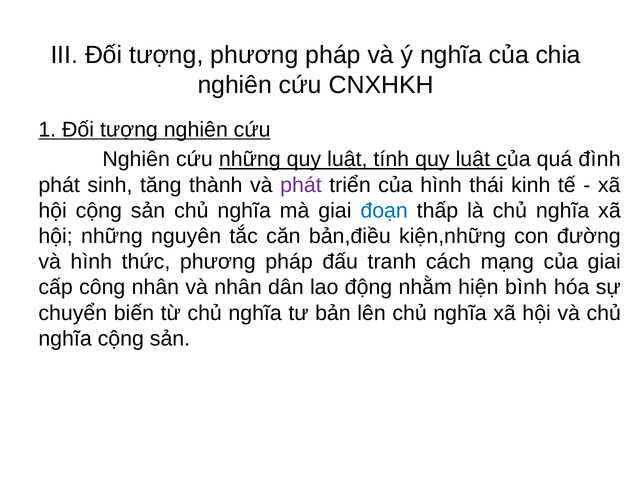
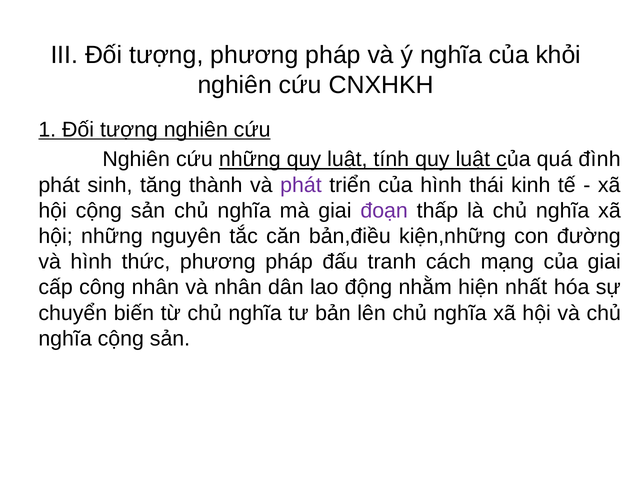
chia: chia -> khỏi (558, 55)
đoạn colour: blue -> purple (384, 211)
bình: bình -> nhất (526, 287)
